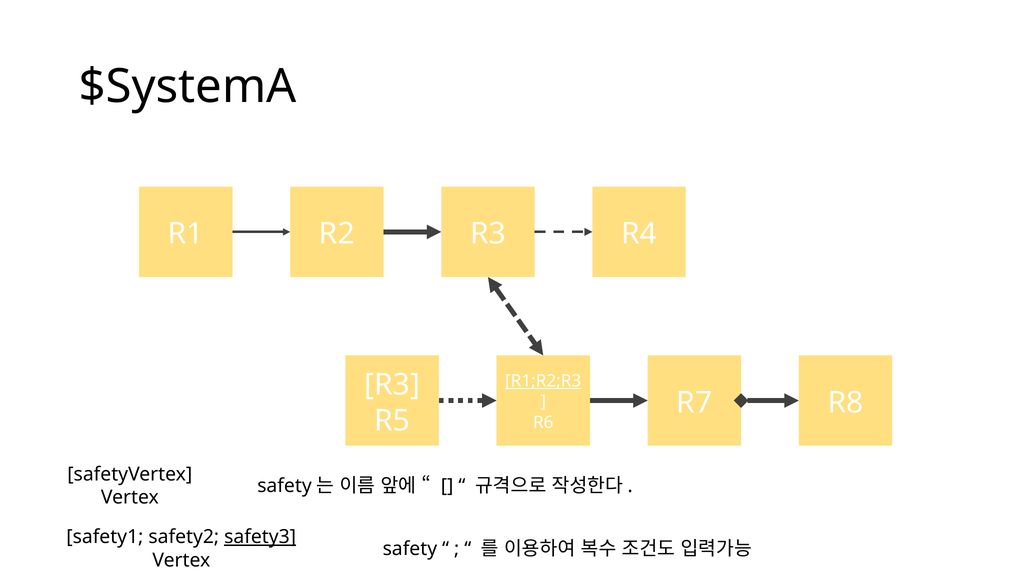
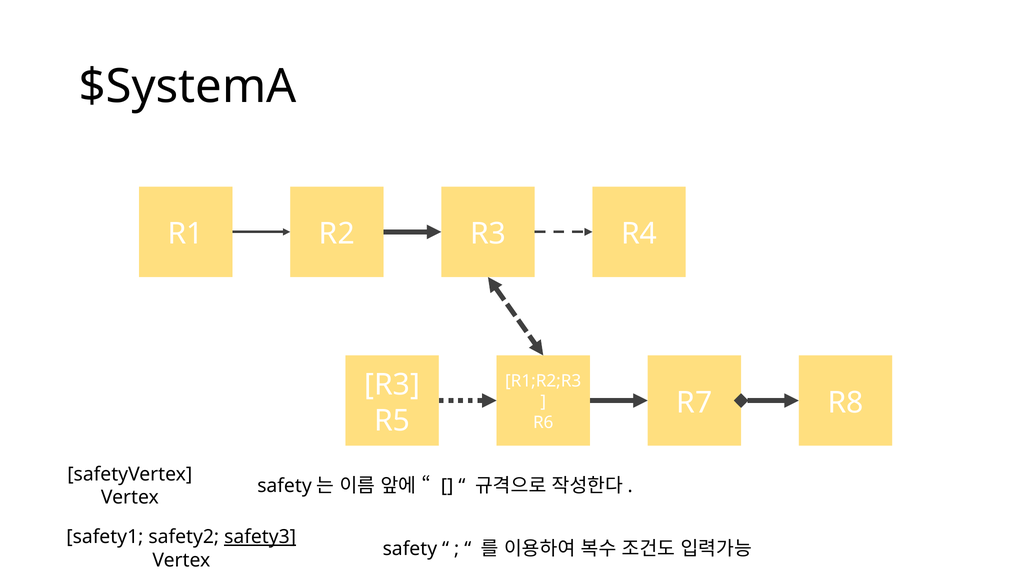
R1;R2;R3 underline: present -> none (543, 381)
